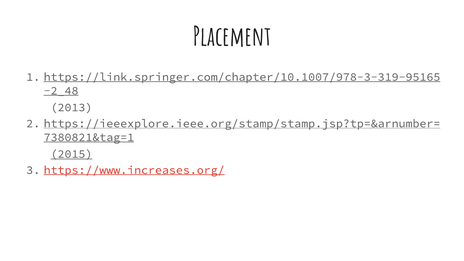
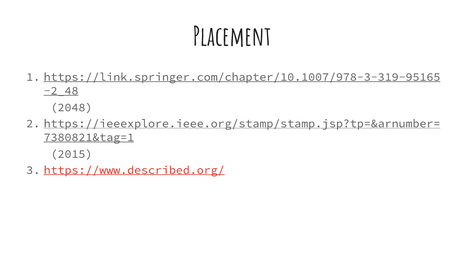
2013: 2013 -> 2048 (71, 107)
2015 underline: present -> none (71, 154)
https://www.increases.org/: https://www.increases.org/ -> https://www.described.org/ (134, 170)
